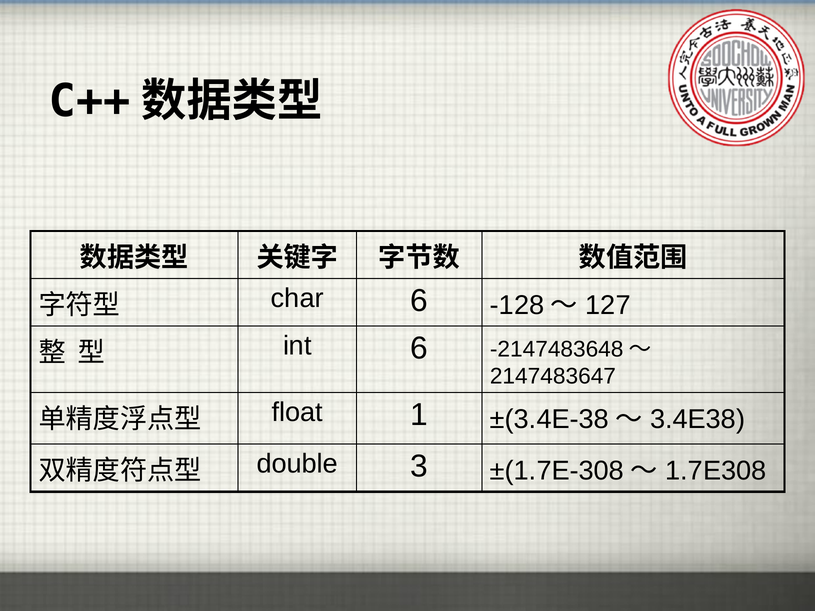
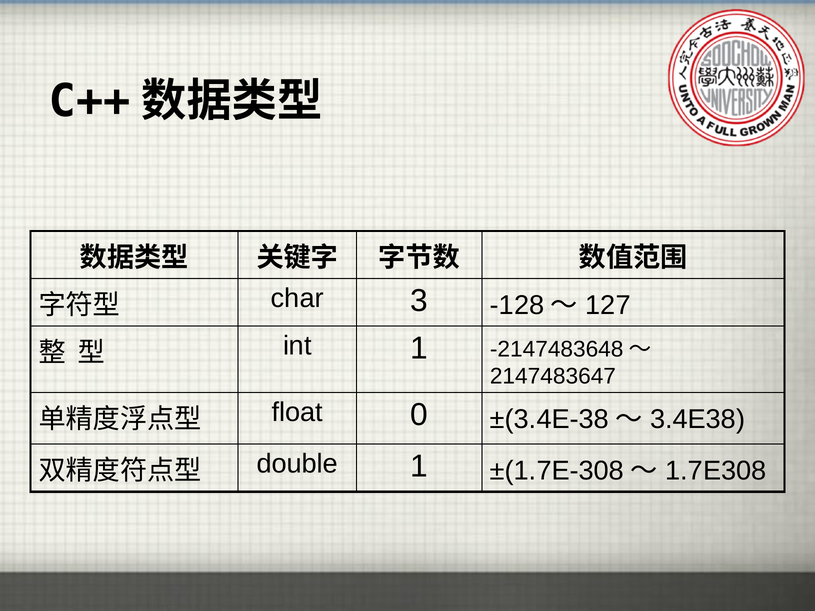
char 6: 6 -> 3 (419, 301)
int 6: 6 -> 1 (419, 349)
1: 1 -> 0 (419, 415)
double 3: 3 -> 1 (419, 467)
